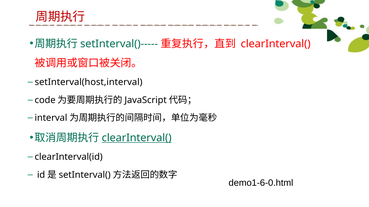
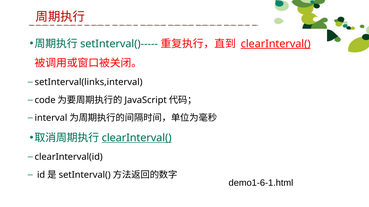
clearInterval( underline: none -> present (276, 44)
setInterval(host,interval: setInterval(host,interval -> setInterval(links,interval (89, 82)
demo1-6-0.html: demo1-6-0.html -> demo1-6-1.html (261, 183)
